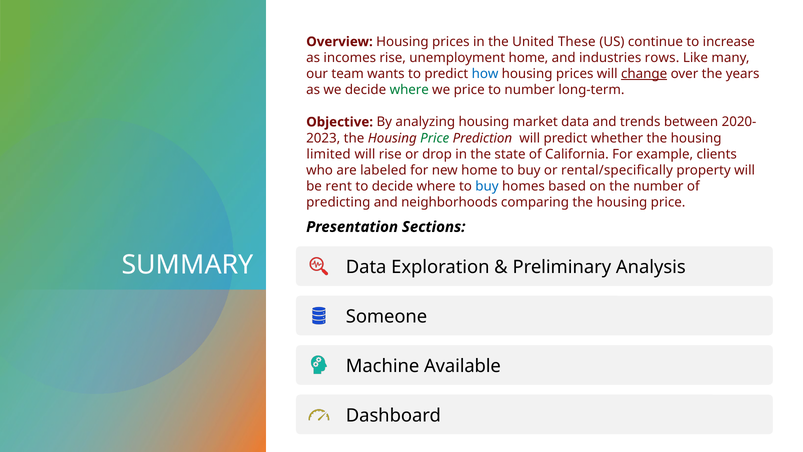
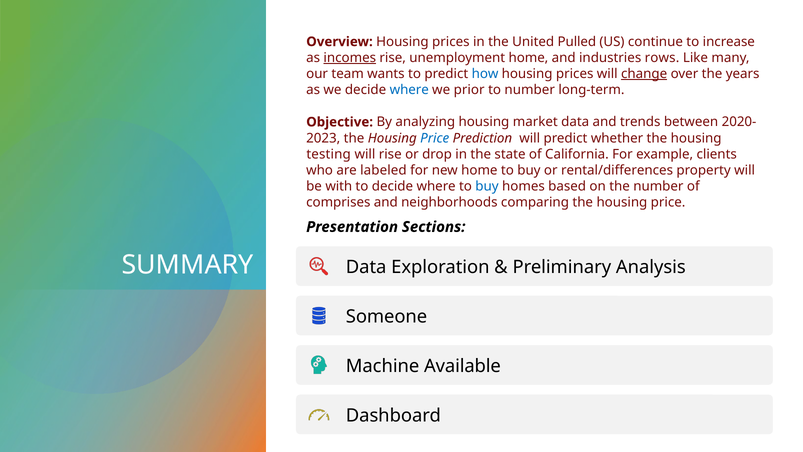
These: These -> Pulled (577, 42)
incomes underline: none -> present (350, 58)
where colour: green -> blue (409, 90)
we price: price -> prior (469, 90)
Price colour: green -> blue (435, 138)
limited: limited -> testing (329, 154)
rental/specifically: rental/specifically -> rental/differences (617, 170)
rent: rent -> with (339, 186)
predicting: predicting -> comprises (338, 202)
